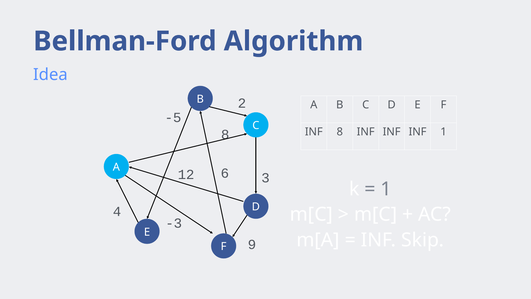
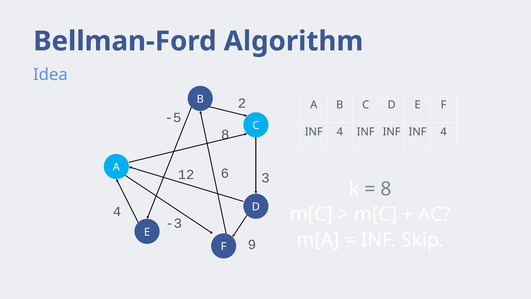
8: 8 -> 4 (340, 132)
INF INF 1: 1 -> 4 (444, 132)
1: 1 -> 8 (386, 189)
